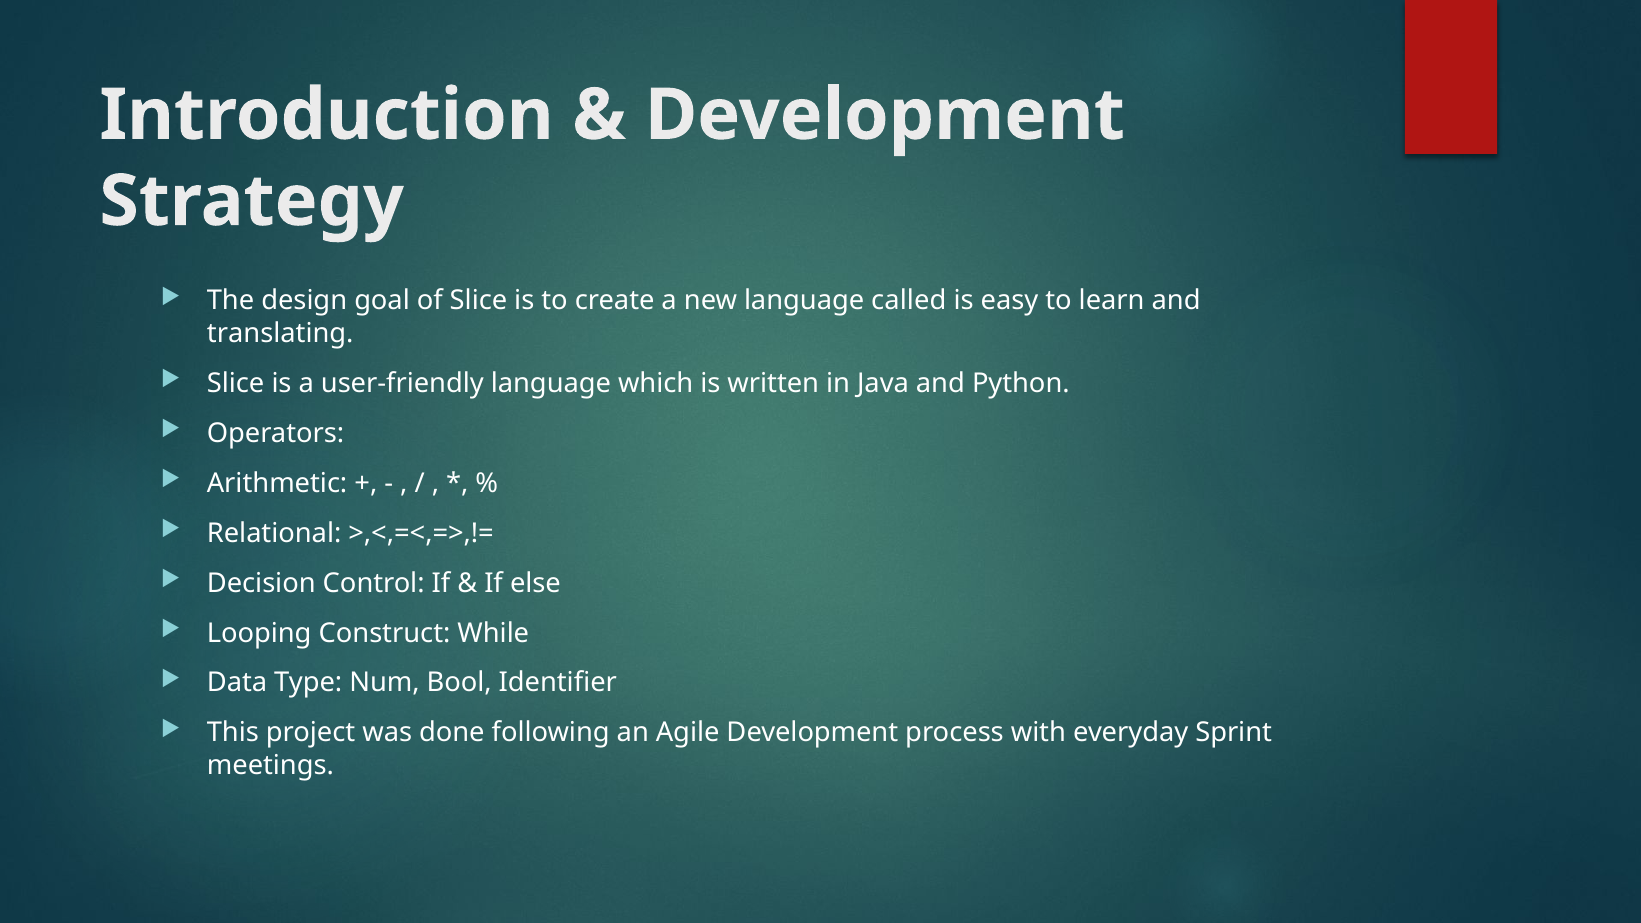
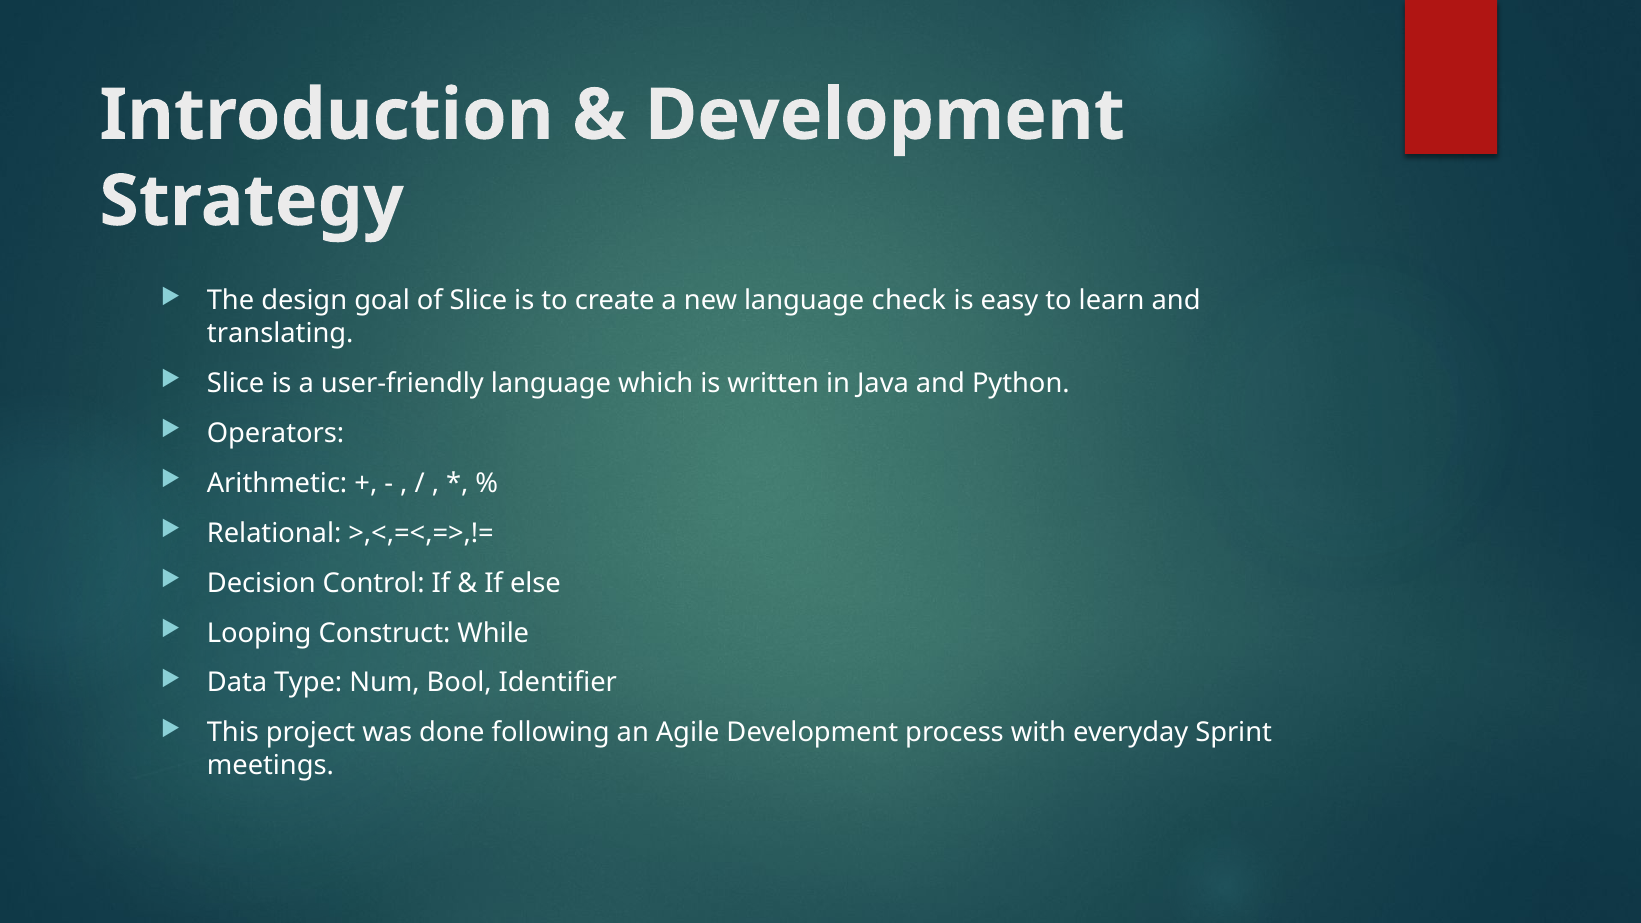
called: called -> check (909, 301)
